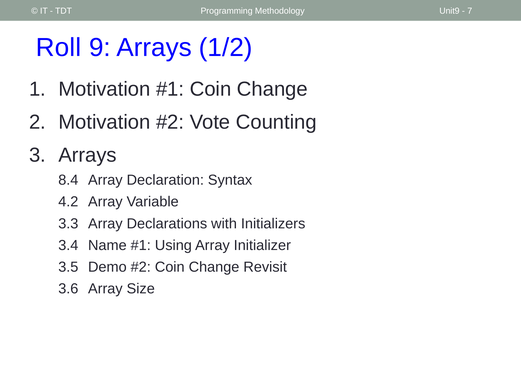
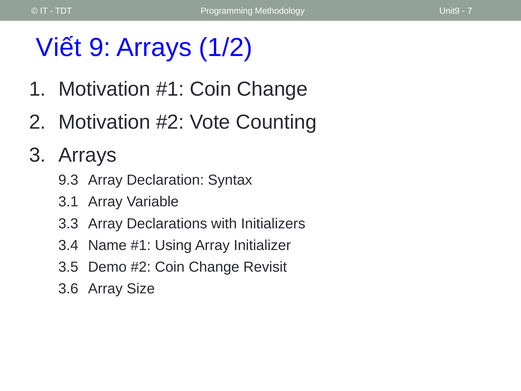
Roll: Roll -> Viết (59, 47)
8.4: 8.4 -> 9.3 (68, 180)
4.2: 4.2 -> 3.1 (68, 202)
